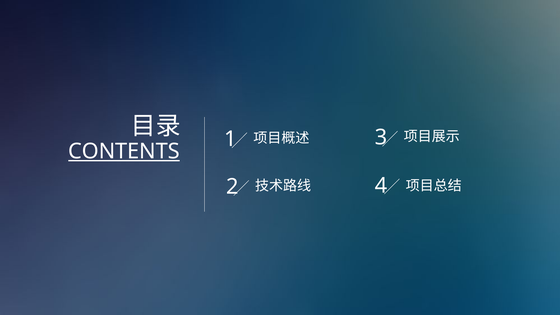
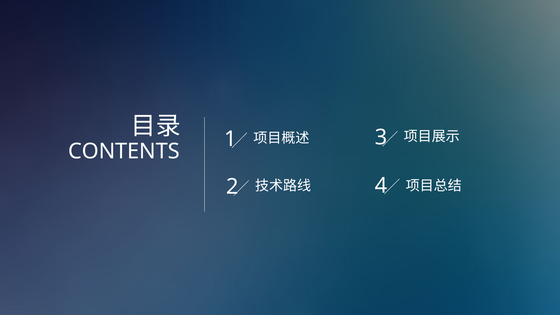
CONTENTS underline: present -> none (124, 151)
